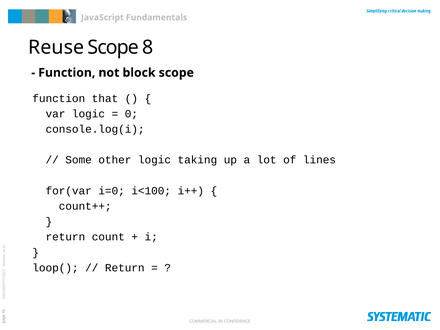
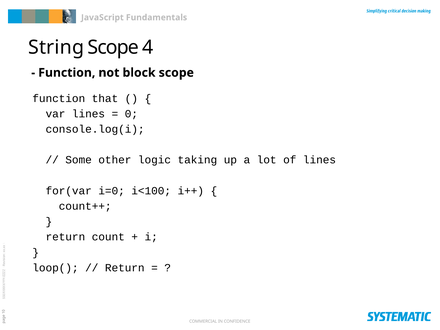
Reuse: Reuse -> String (56, 47)
8: 8 -> 4 (148, 47)
var logic: logic -> lines (88, 114)
